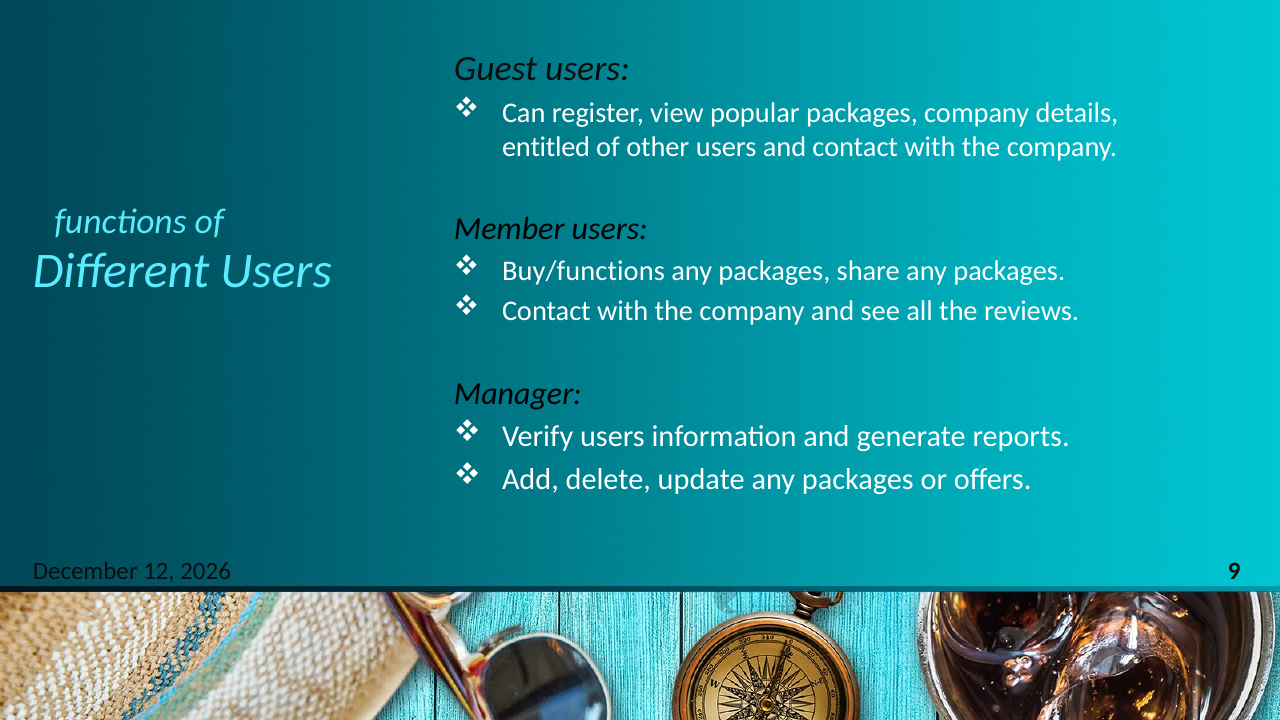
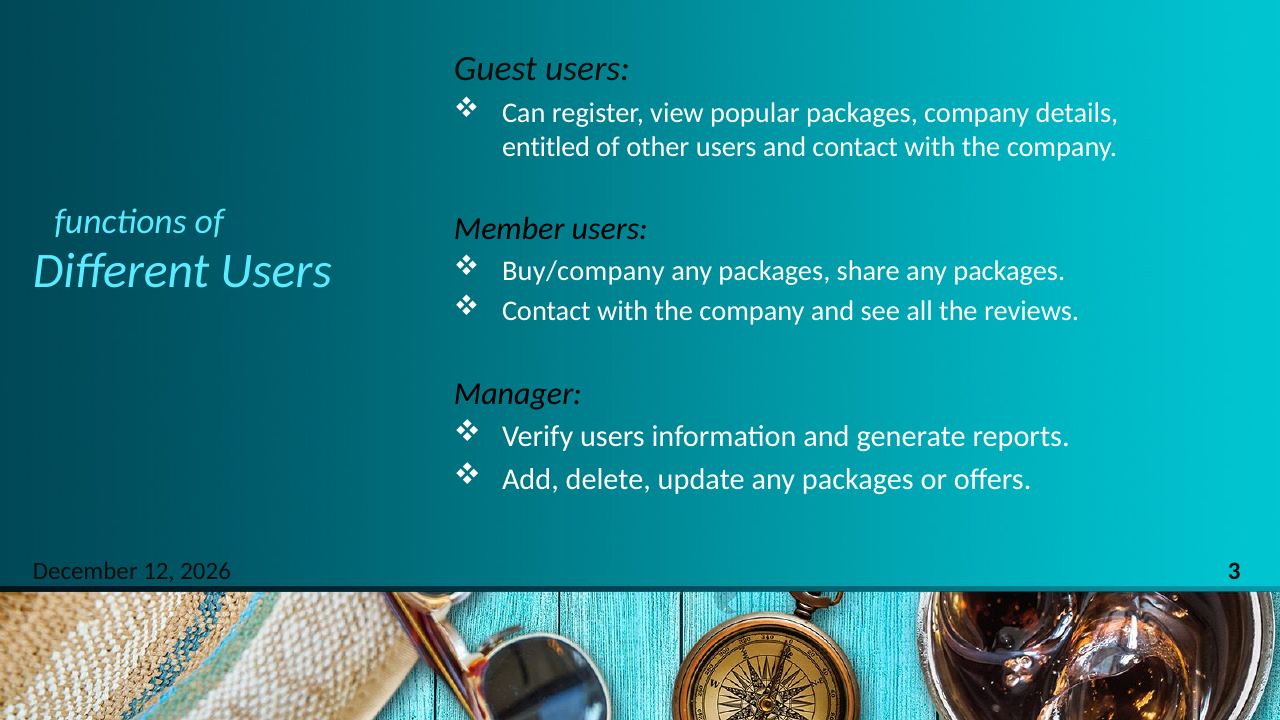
Buy/functions: Buy/functions -> Buy/company (583, 271)
9: 9 -> 3 (1234, 571)
